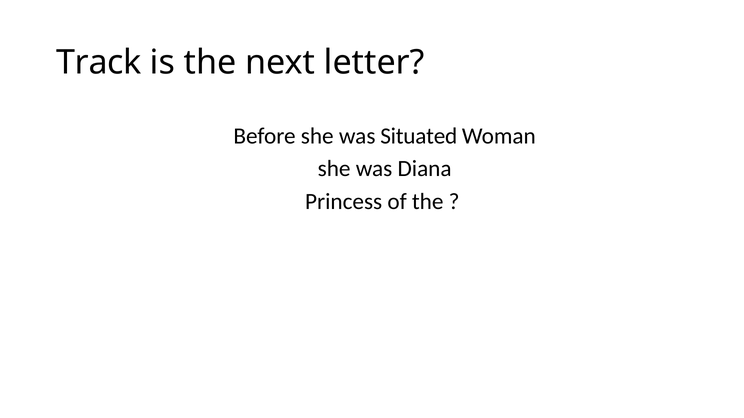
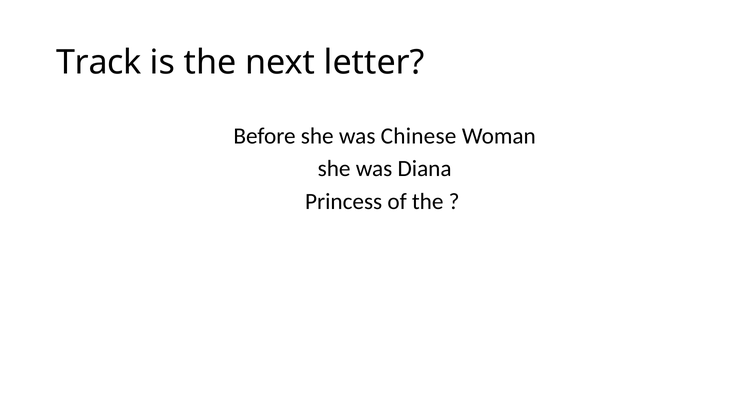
Situated: Situated -> Chinese (419, 136)
